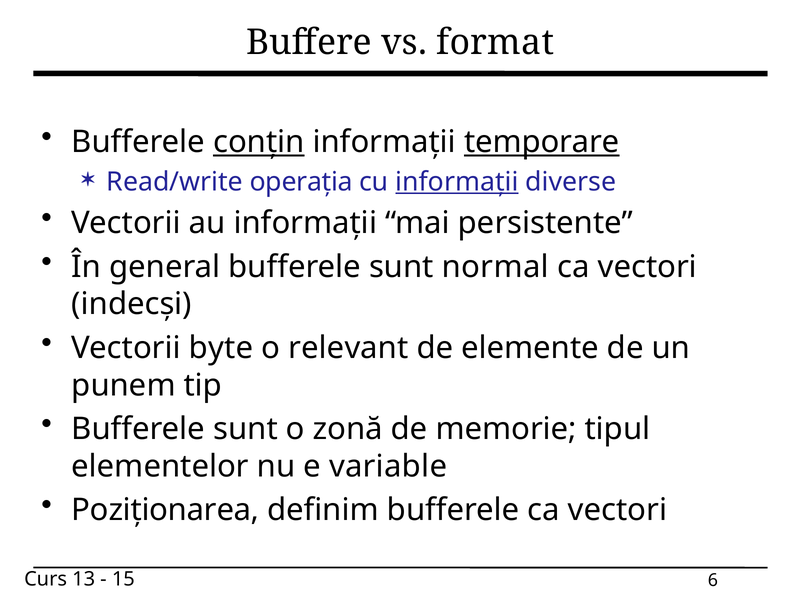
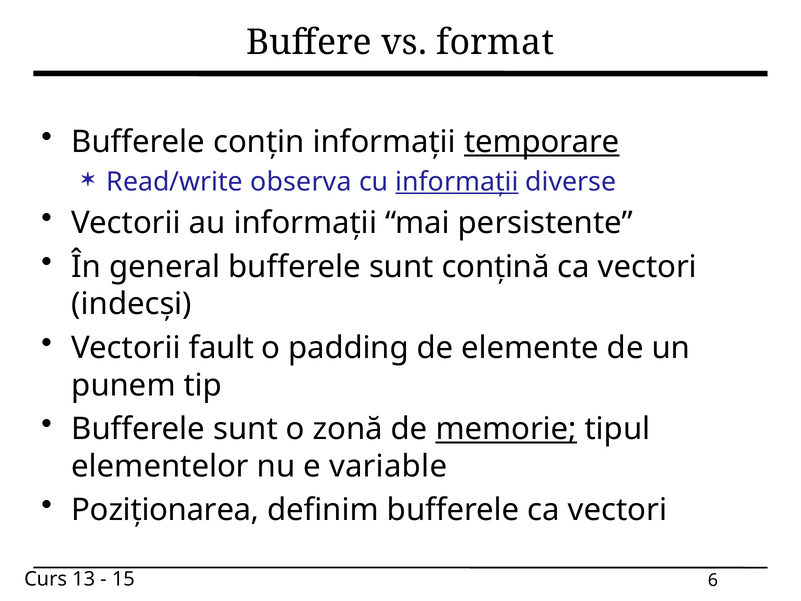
conțin underline: present -> none (259, 142)
operația: operația -> observa (301, 182)
normal: normal -> conțină (496, 267)
byte: byte -> fault (221, 348)
relevant: relevant -> padding (349, 348)
memorie underline: none -> present (506, 429)
